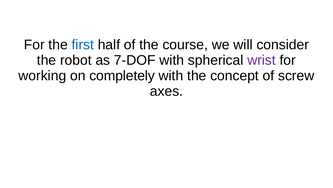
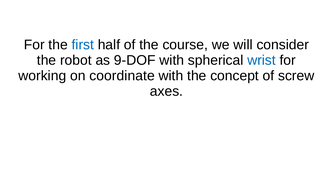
7-DOF: 7-DOF -> 9-DOF (135, 60)
wrist colour: purple -> blue (262, 60)
completely: completely -> coordinate (122, 76)
